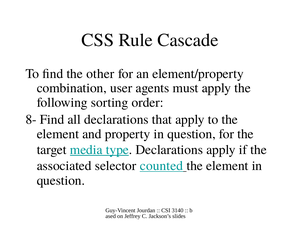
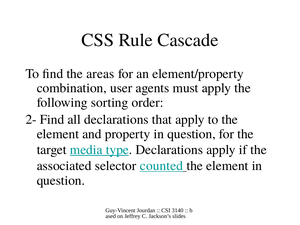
other: other -> areas (100, 74)
8-: 8- -> 2- (31, 120)
